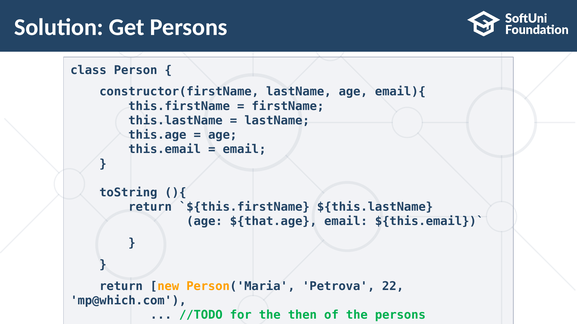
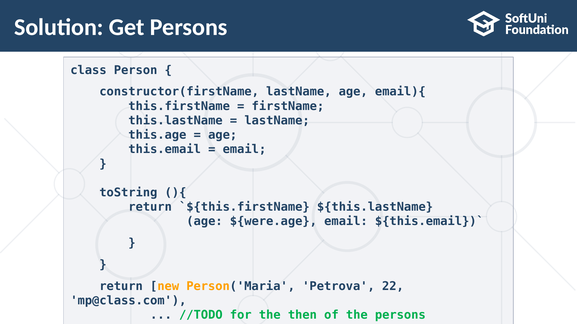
${that.age: ${that.age -> ${were.age (273, 222)
mp@which.com: mp@which.com -> mp@class.com (128, 301)
